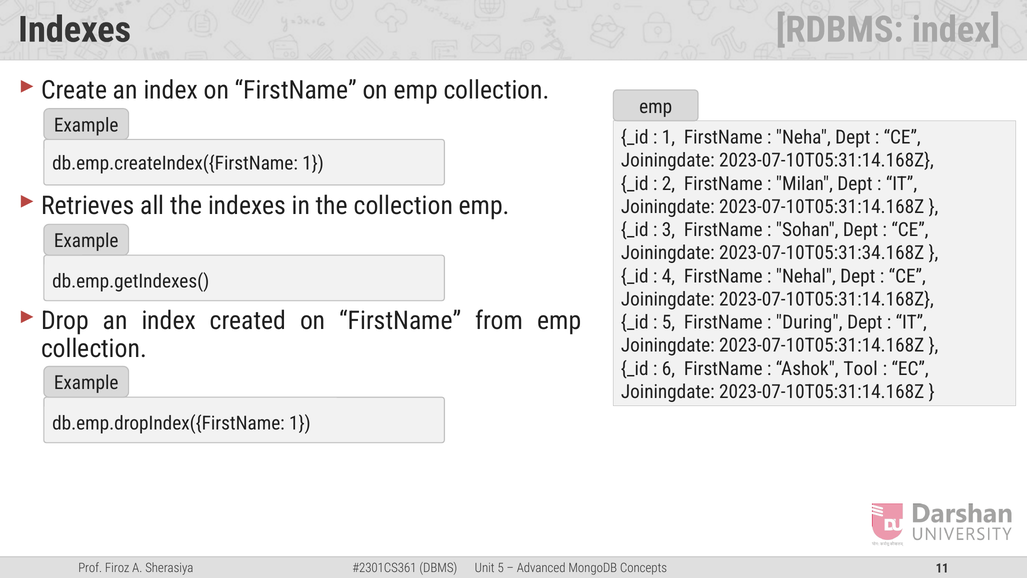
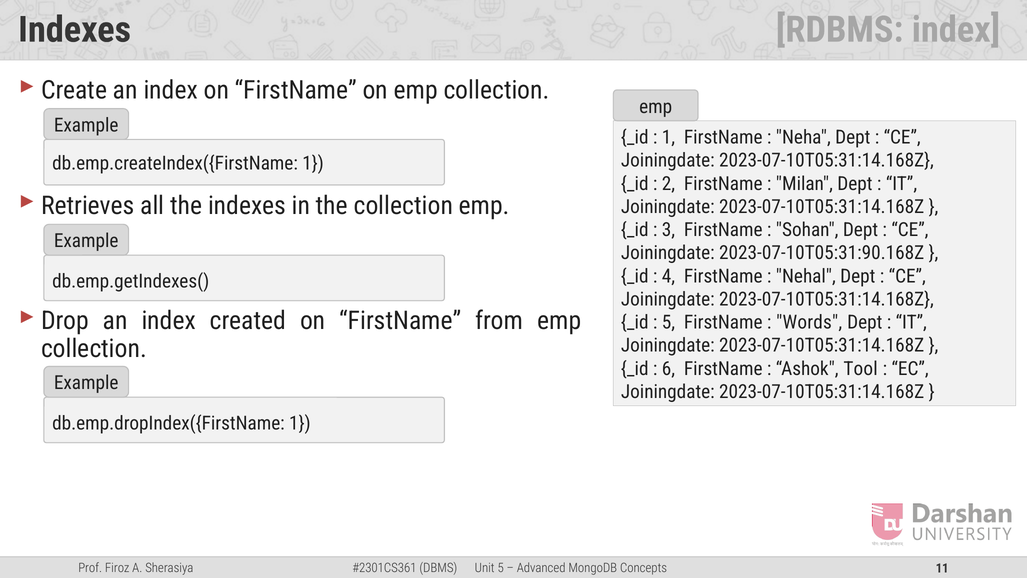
2023-07-10T05:31:34.168Z: 2023-07-10T05:31:34.168Z -> 2023-07-10T05:31:90.168Z (822, 253)
During: During -> Words (809, 322)
